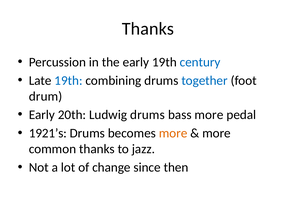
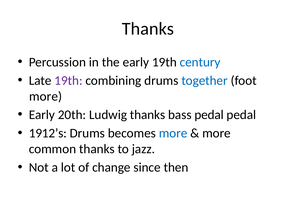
19th colour: blue -> purple (68, 81)
drum: drum -> more (46, 96)
Ludwig drums: drums -> thanks (148, 115)
bass more: more -> pedal (209, 115)
1921’s: 1921’s -> 1912’s (48, 133)
more colour: orange -> blue (173, 133)
